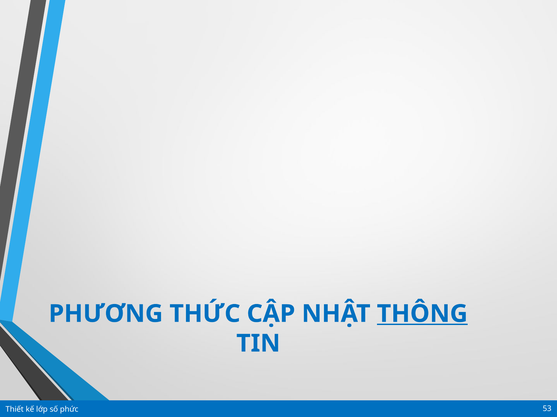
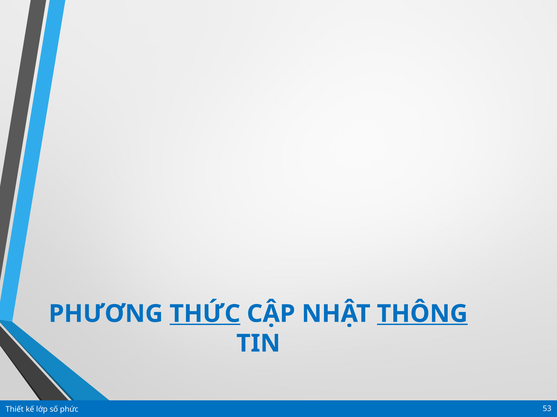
THỨC underline: none -> present (205, 314)
